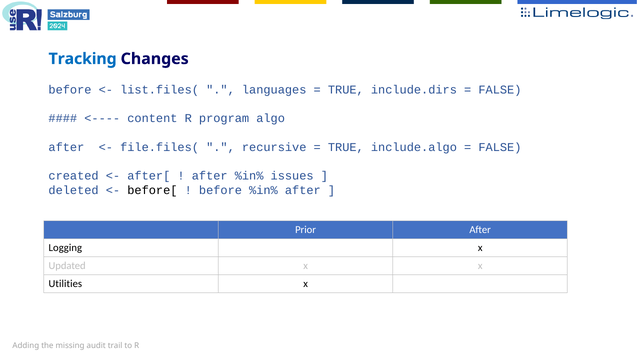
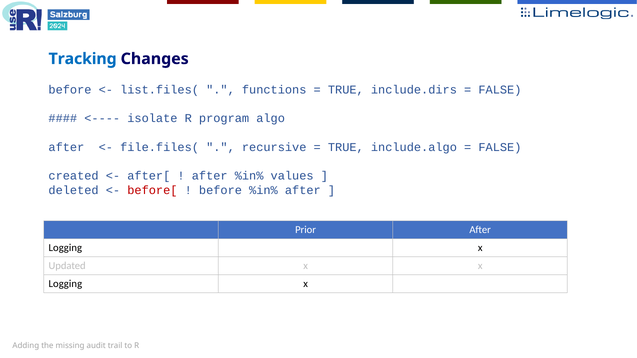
languages: languages -> functions (274, 90)
content: content -> isolate (152, 119)
issues: issues -> values (292, 176)
before[ colour: black -> red (152, 190)
Utilities: Utilities -> Logging (65, 284)
